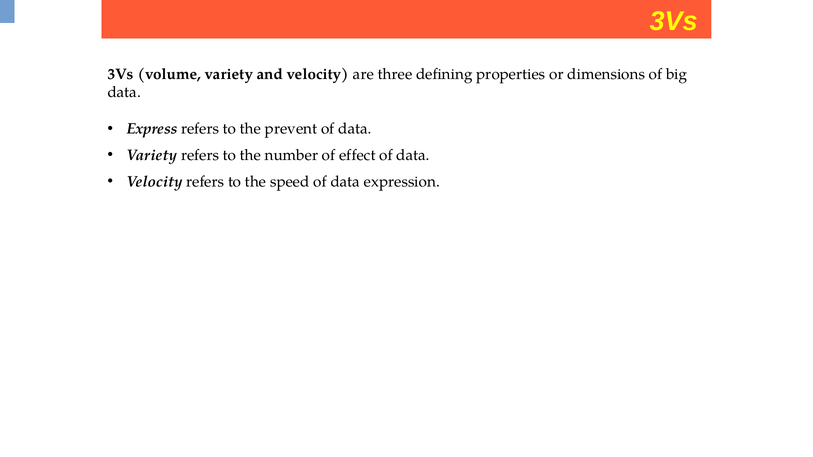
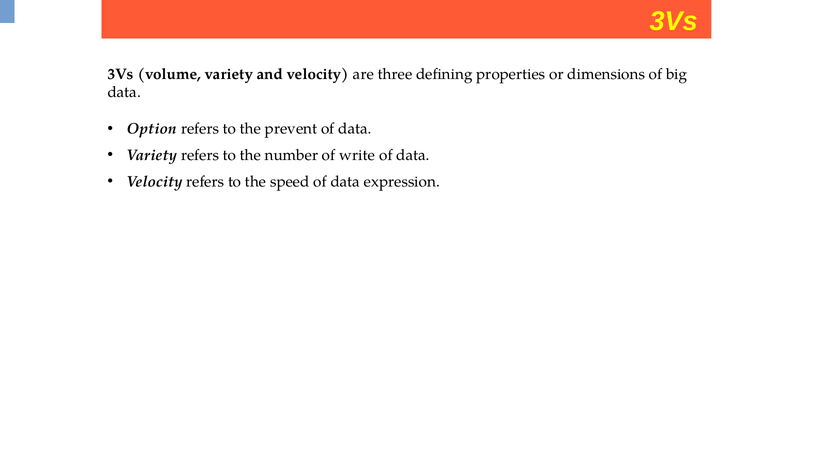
Express: Express -> Option (152, 129)
effect: effect -> write (357, 155)
